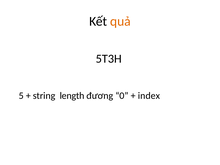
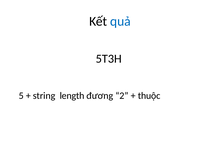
quả colour: orange -> blue (120, 21)
0: 0 -> 2 (122, 96)
index: index -> thuộc (149, 96)
